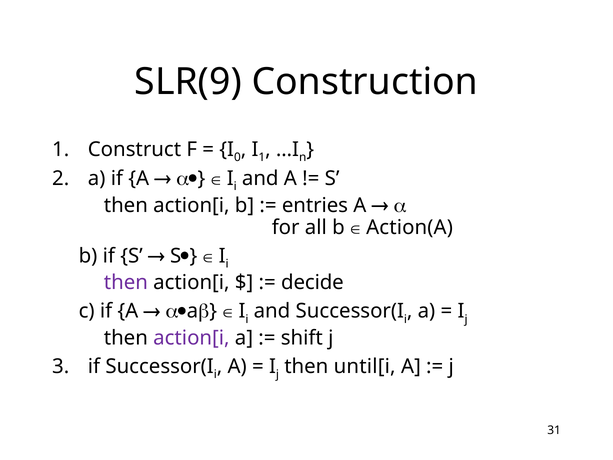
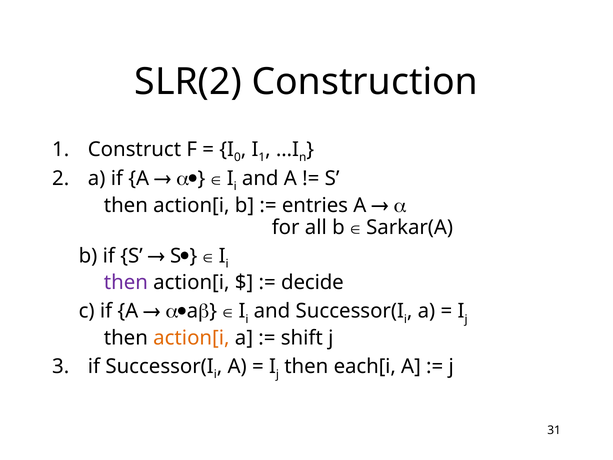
SLR(9: SLR(9 -> SLR(2 (188, 82)
Action(A: Action(A -> Sarkar(A (410, 227)
action[i colour: purple -> orange (191, 338)
until[i: until[i -> each[i (365, 366)
